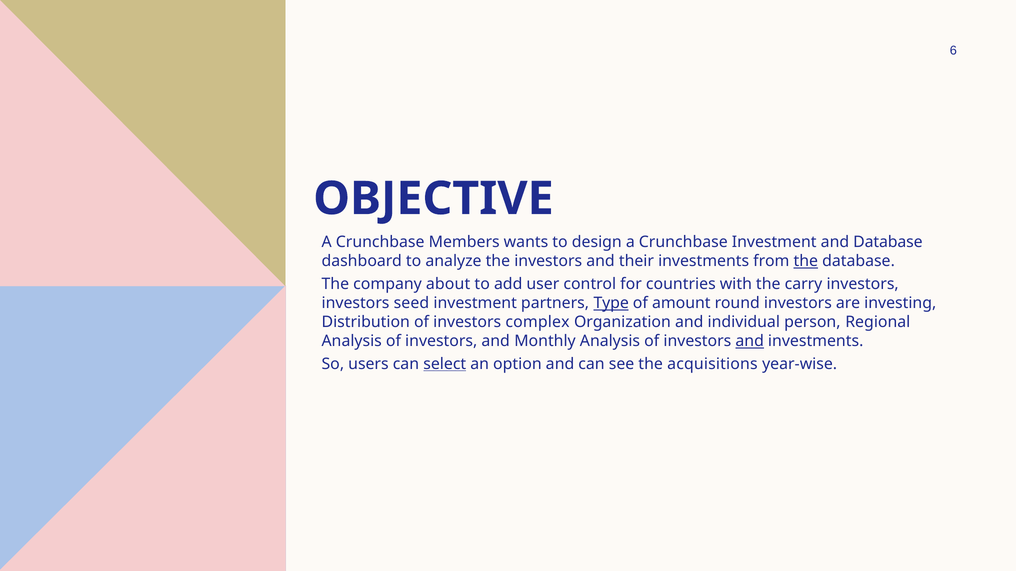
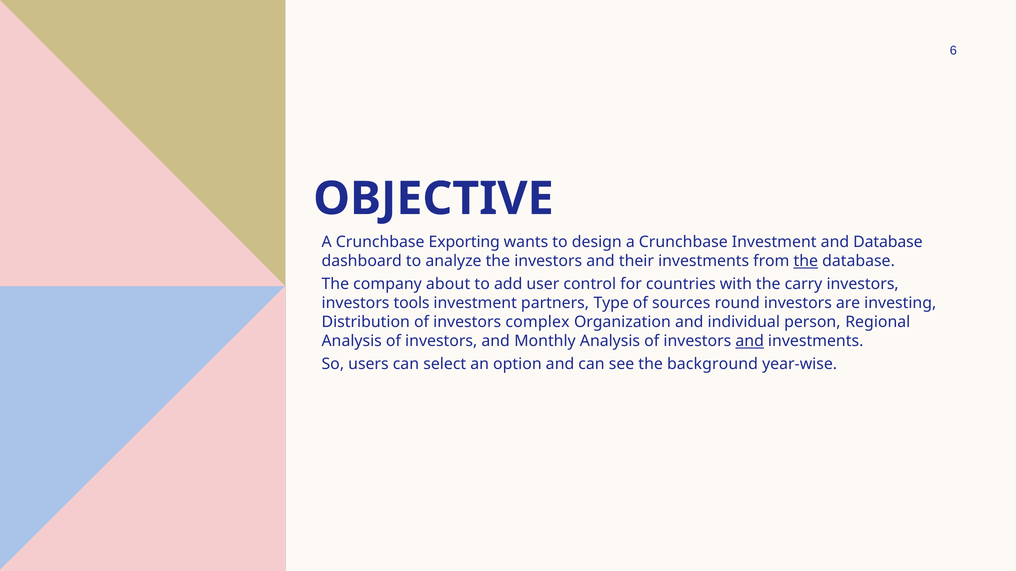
Members: Members -> Exporting (464, 242)
seed: seed -> tools (412, 303)
Type underline: present -> none (611, 303)
amount: amount -> sources (681, 303)
select underline: present -> none (445, 364)
acquisitions: acquisitions -> background (712, 364)
